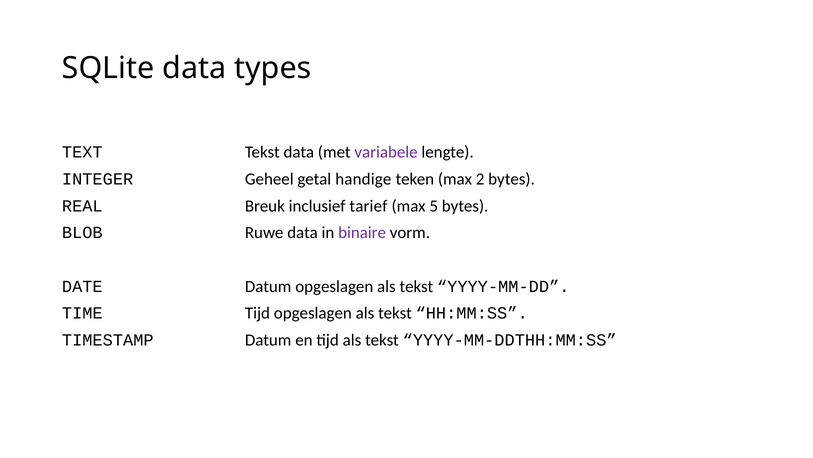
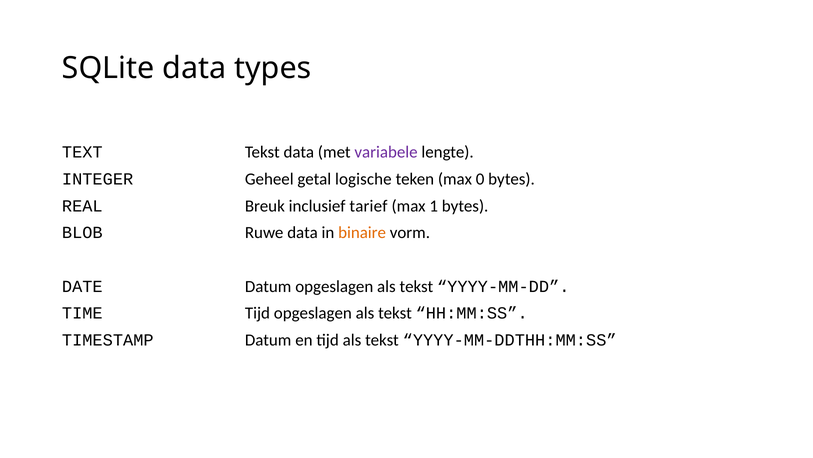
handige: handige -> logische (363, 179)
2: 2 -> 0 (480, 179)
5: 5 -> 1 (434, 206)
binaire colour: purple -> orange (362, 232)
